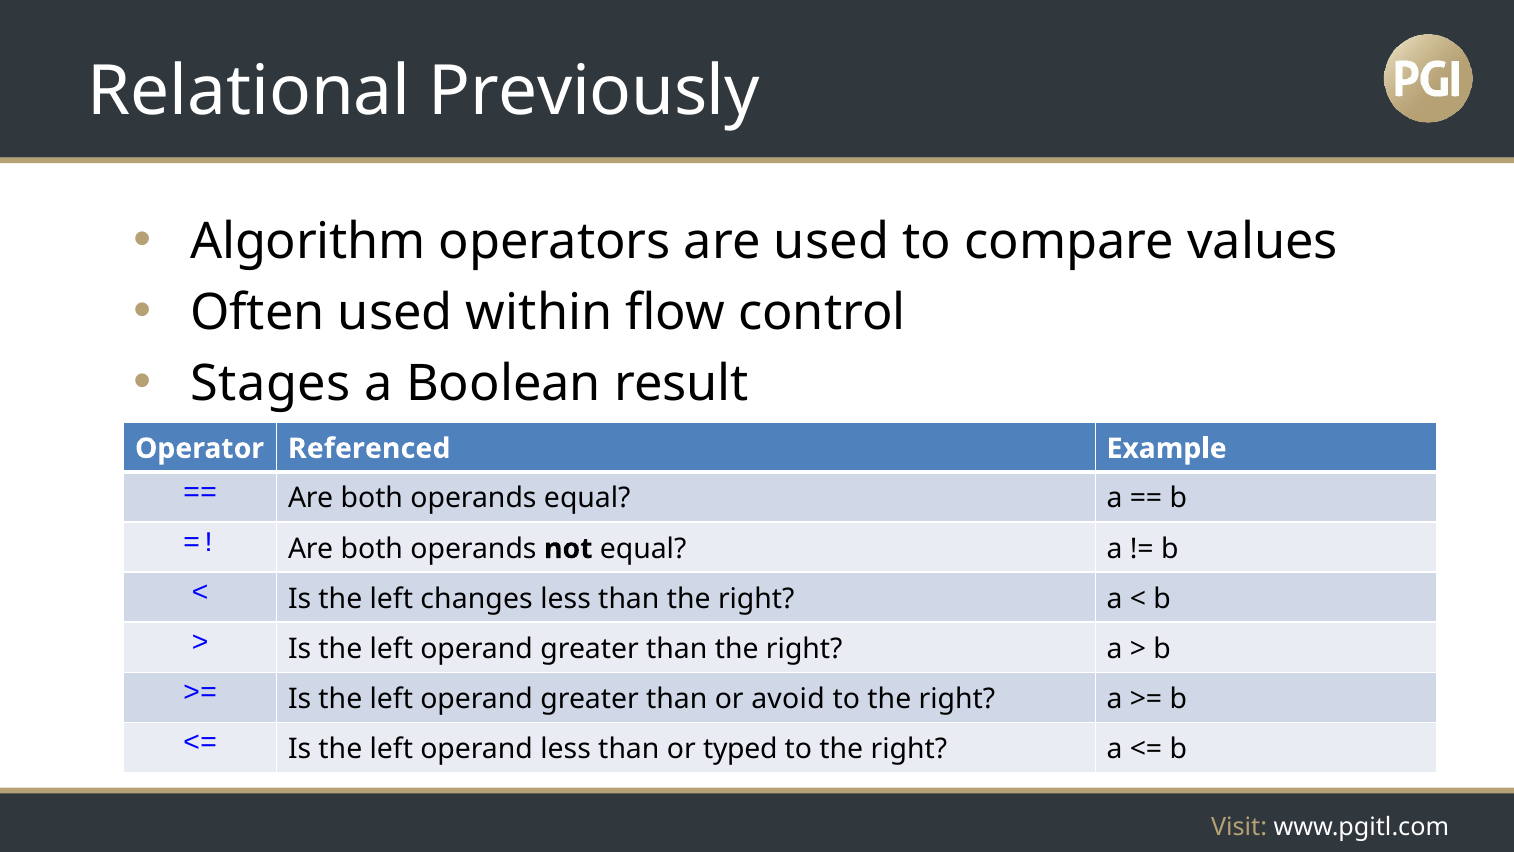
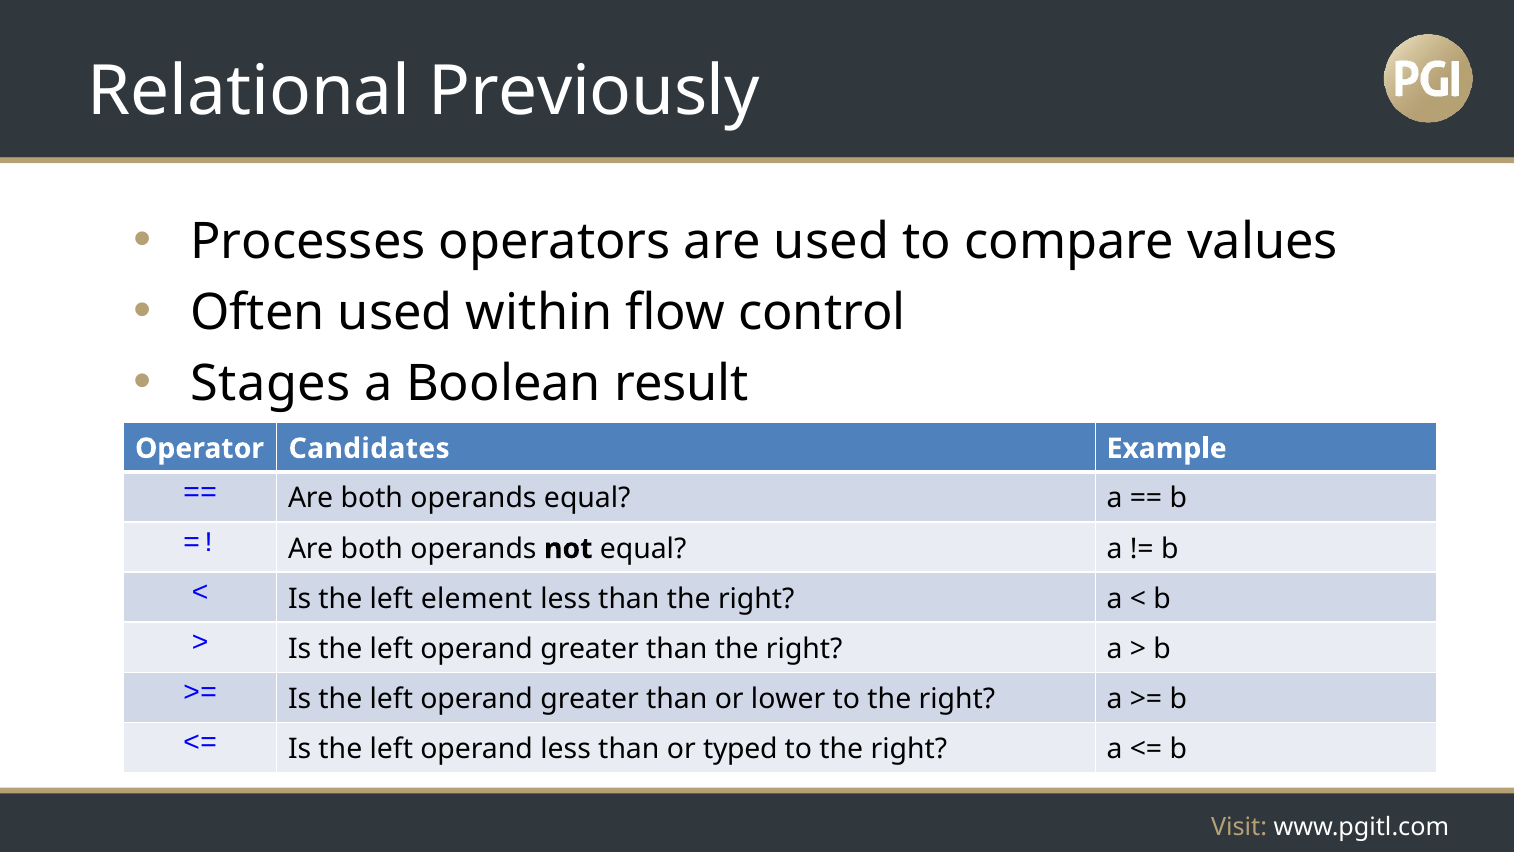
Algorithm: Algorithm -> Processes (308, 242)
Referenced: Referenced -> Candidates (369, 448)
changes: changes -> element (477, 598)
avoid: avoid -> lower (788, 698)
